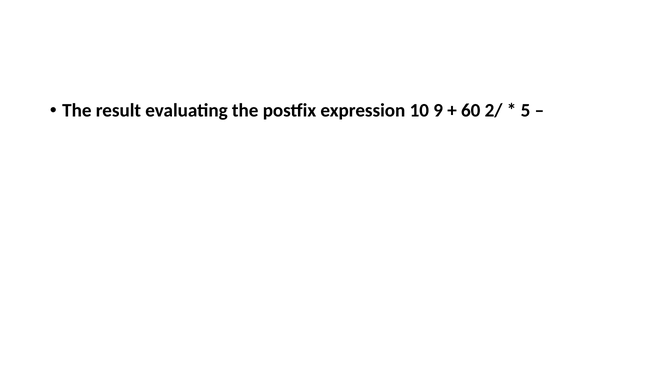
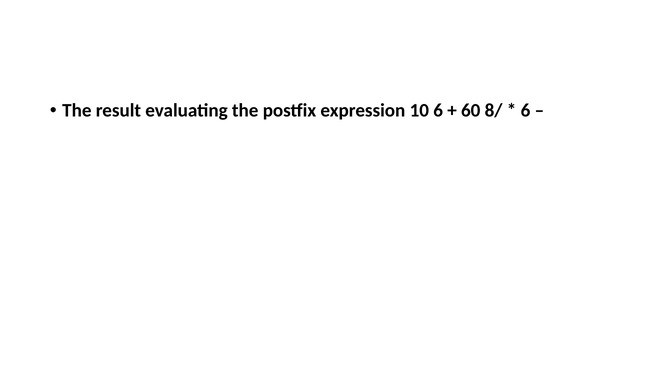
10 9: 9 -> 6 (438, 111)
2/: 2/ -> 8/ (494, 111)
5: 5 -> 6 (526, 111)
